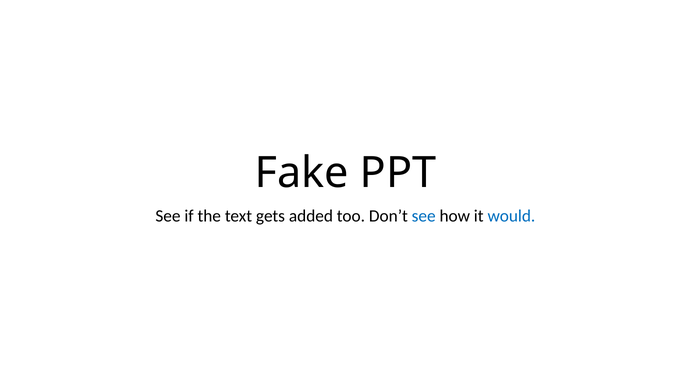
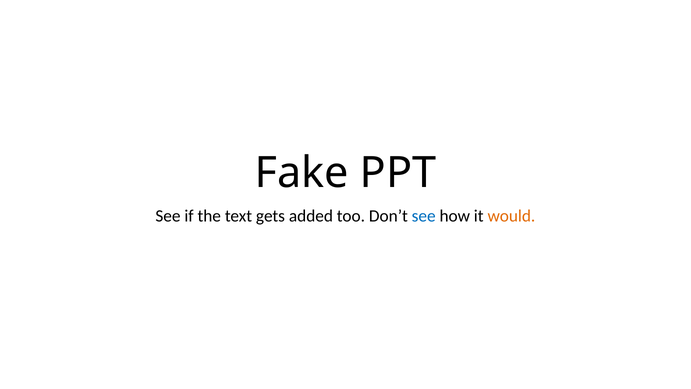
would colour: blue -> orange (511, 216)
